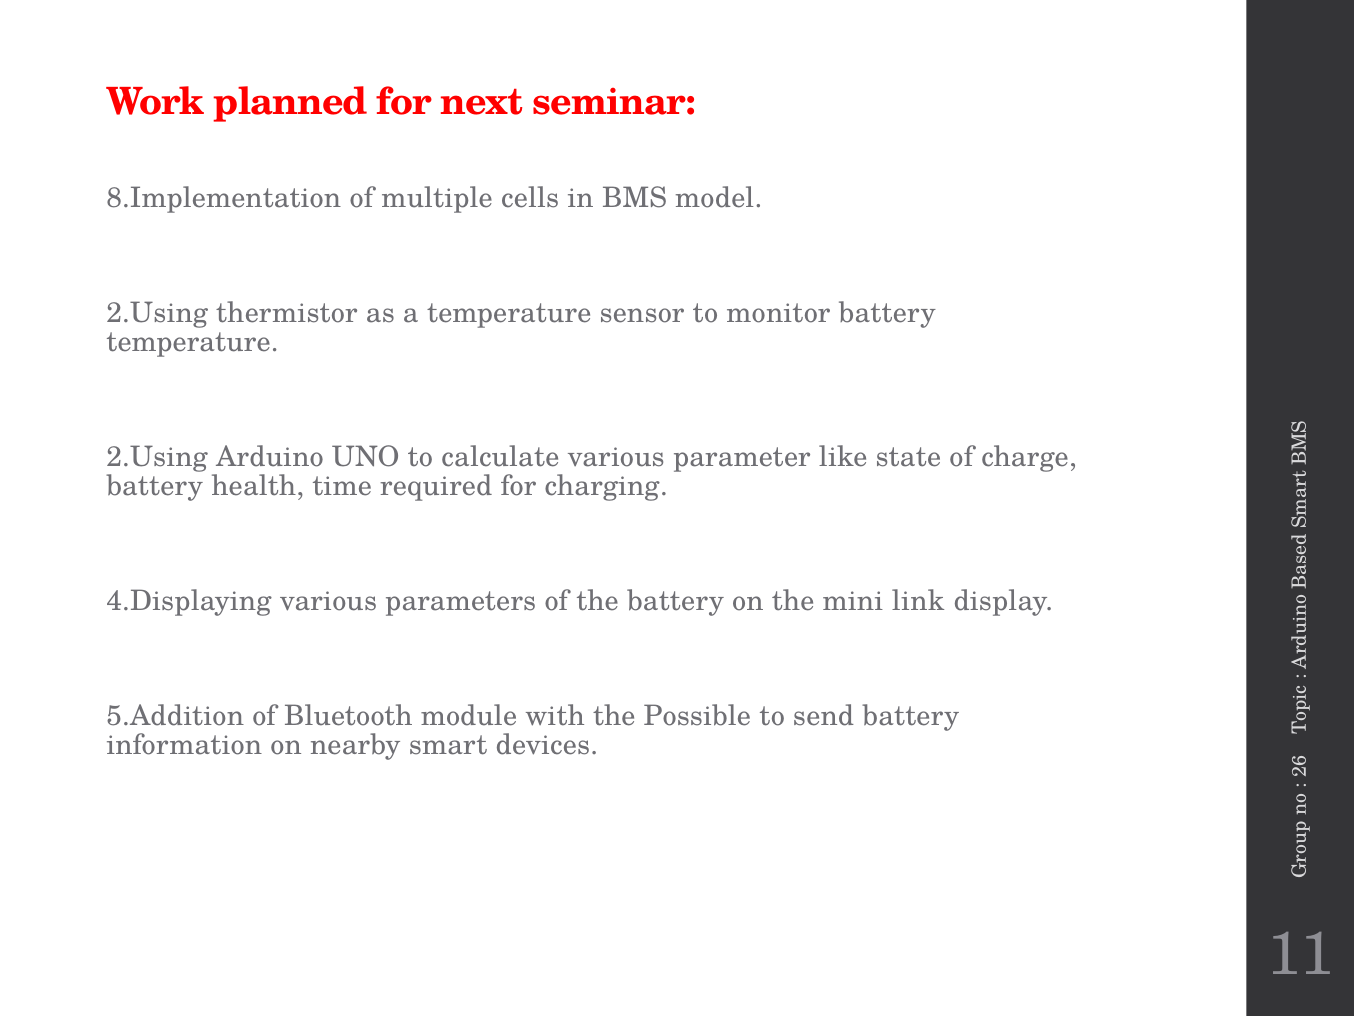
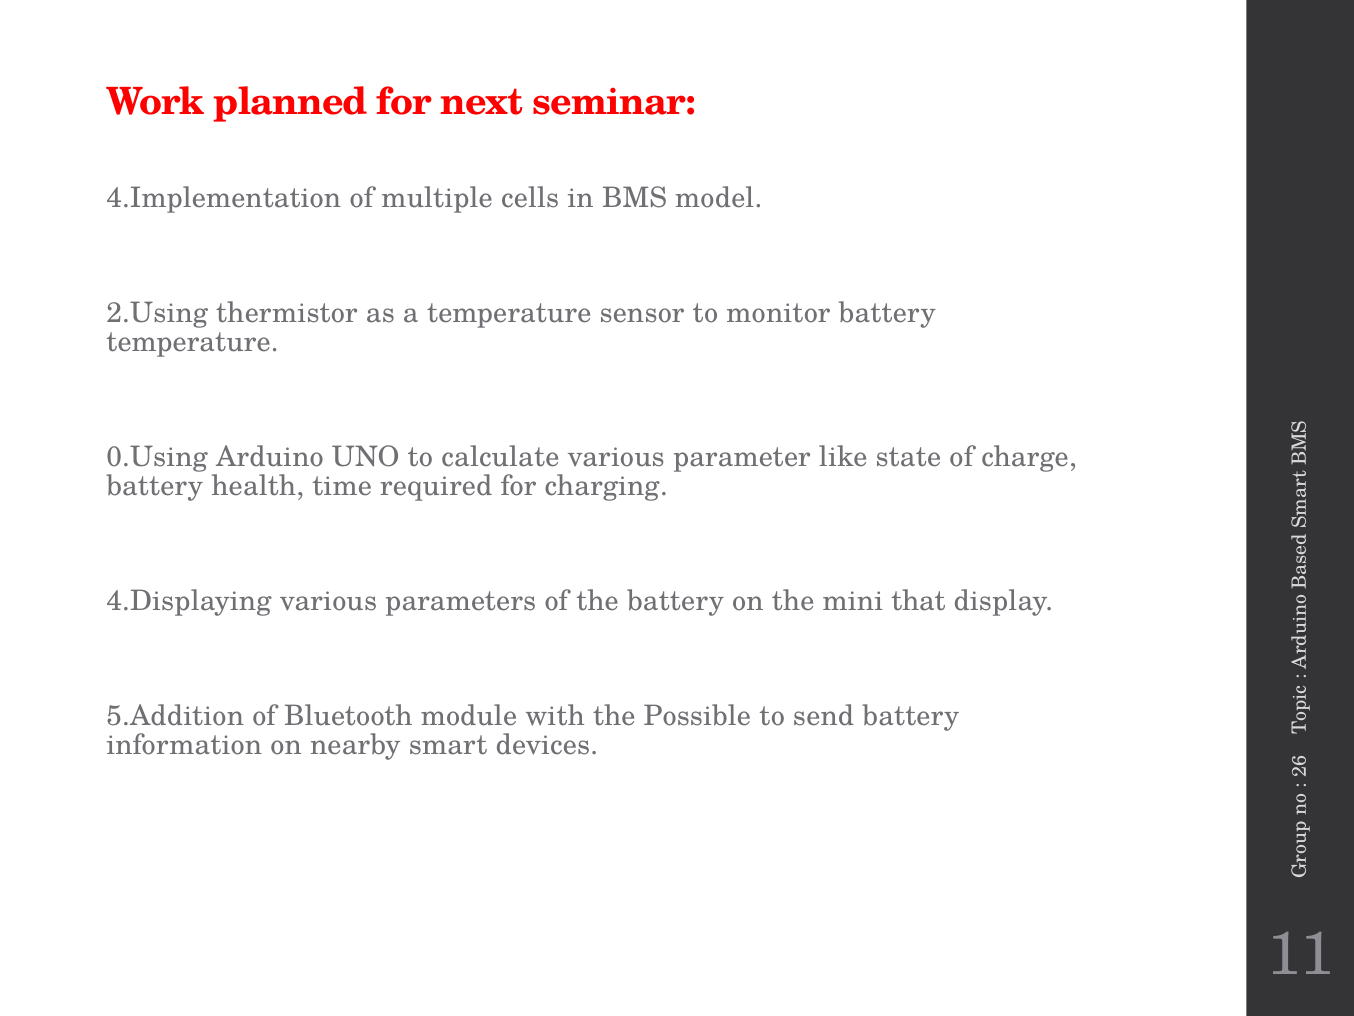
8.Implementation: 8.Implementation -> 4.Implementation (224, 198)
2.Using: 2.Using -> 0.Using (157, 457)
link: link -> that (919, 601)
